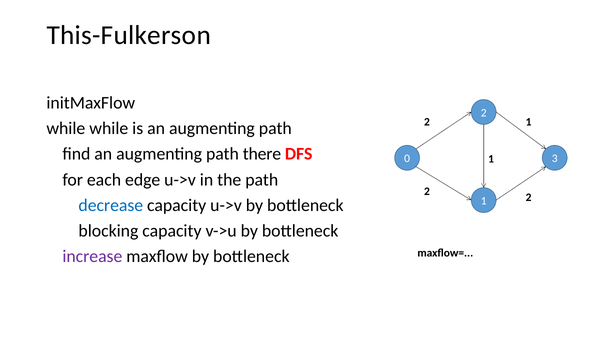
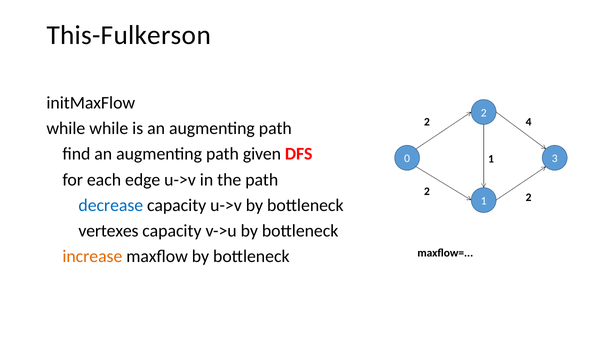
2 1: 1 -> 4 (529, 122)
there: there -> given (262, 154)
blocking: blocking -> vertexes (109, 230)
increase colour: purple -> orange (92, 256)
